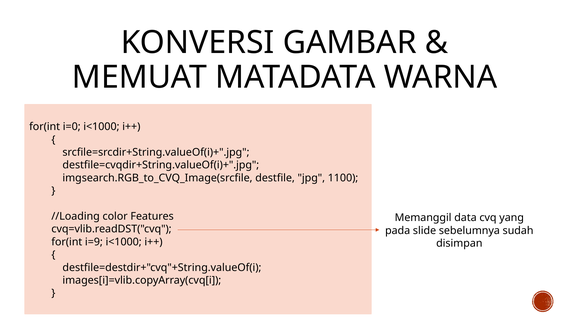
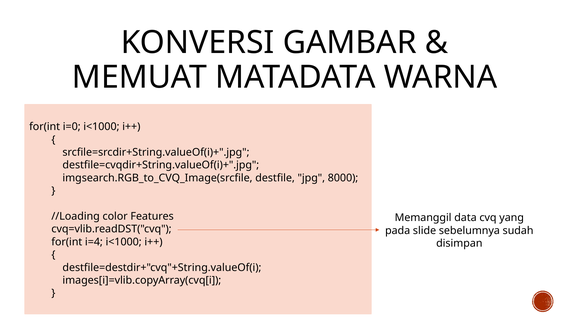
1100: 1100 -> 8000 (343, 178)
i=9: i=9 -> i=4 (94, 242)
